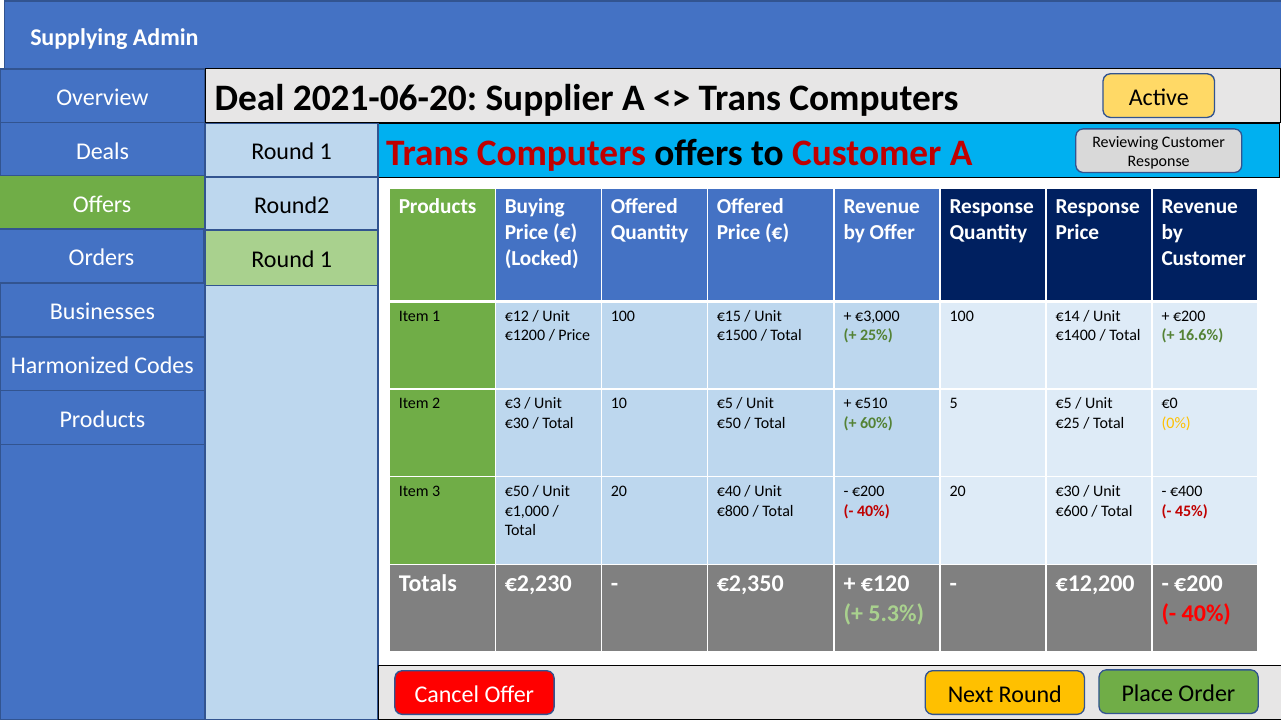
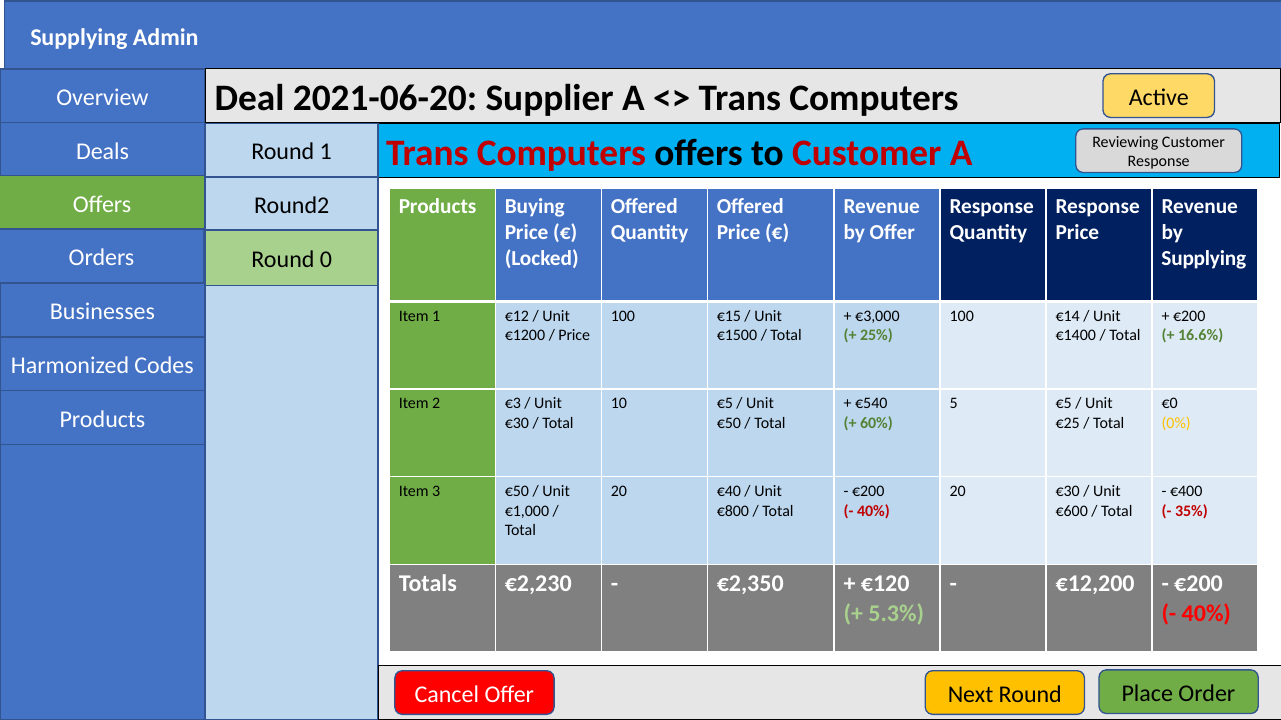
Customer: Customer -> Supplying (1204, 258)
1: 1 -> 0 (326, 260)
€510: €510 -> €540 (871, 404)
45%: 45% -> 35% (1191, 511)
